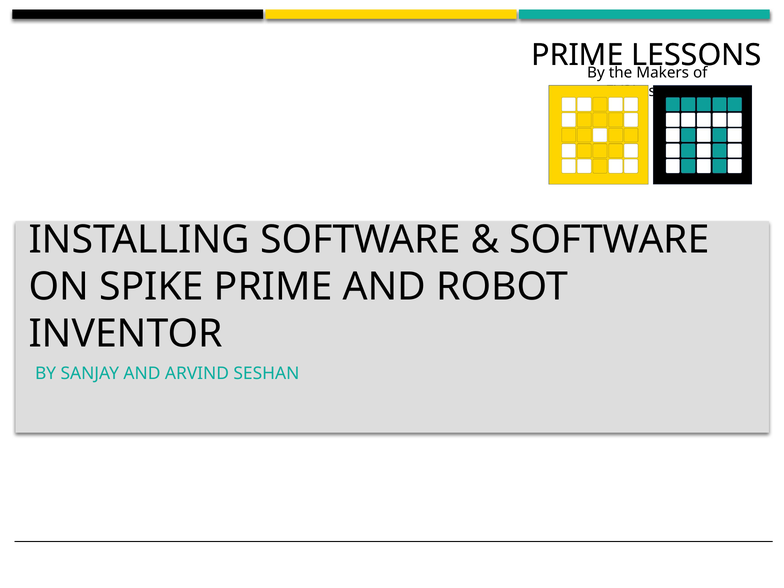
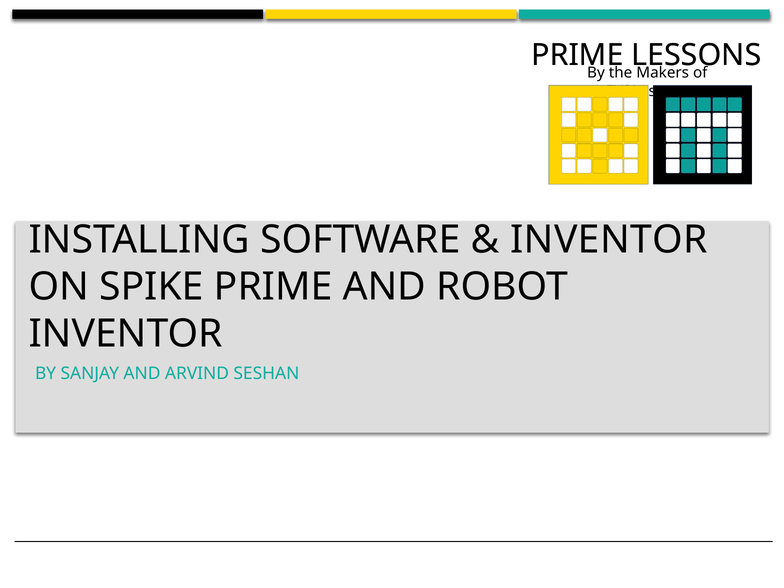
SOFTWARE: SOFTWARE -> INVENTOR (609, 240)
